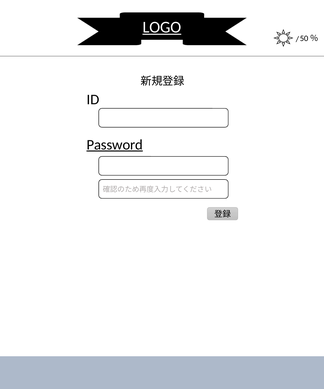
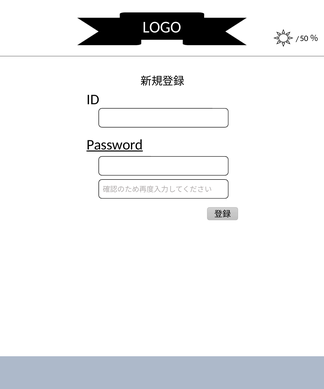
LOGO underline: present -> none (162, 27)
